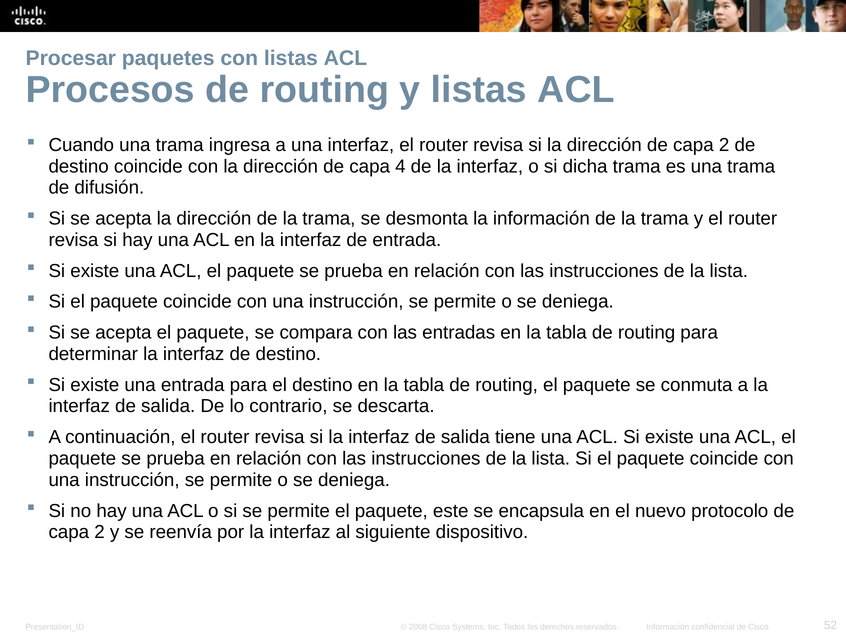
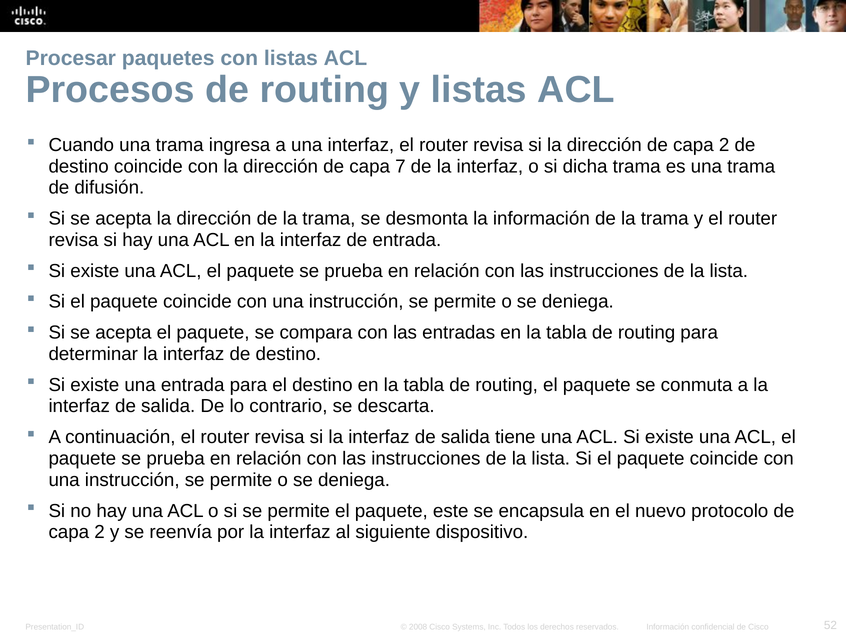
4: 4 -> 7 (400, 166)
